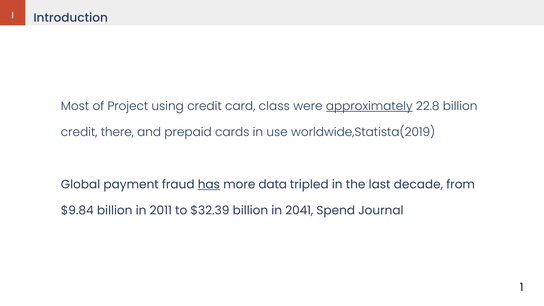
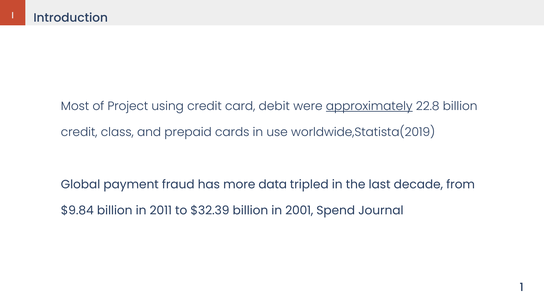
class: class -> debit (274, 106)
there: there -> class (117, 132)
has underline: present -> none (209, 184)
2041: 2041 -> 2001 (299, 211)
